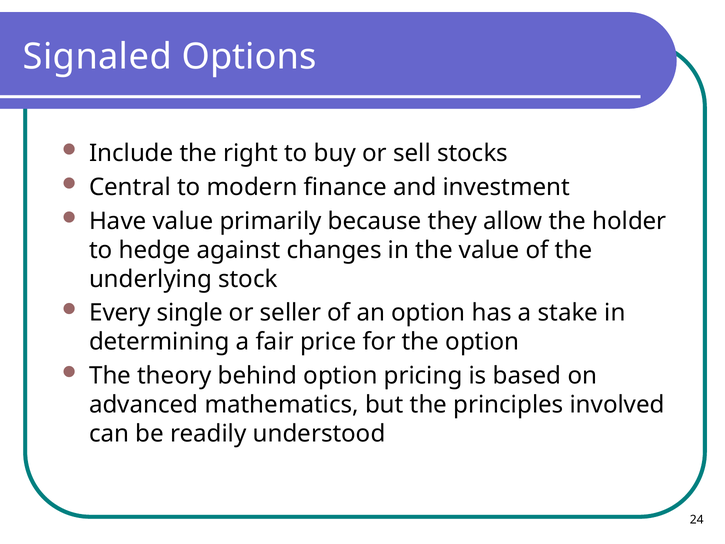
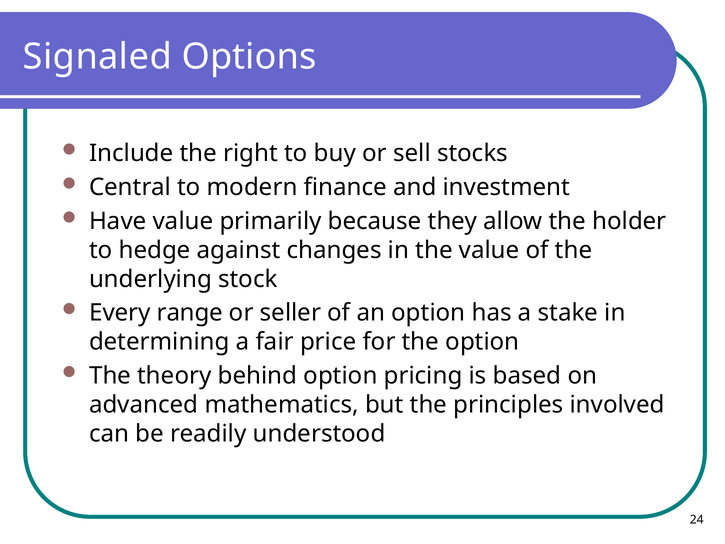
single: single -> range (190, 313)
